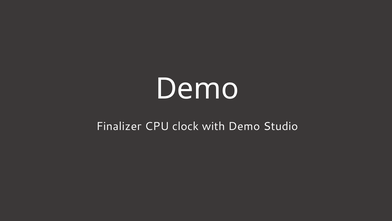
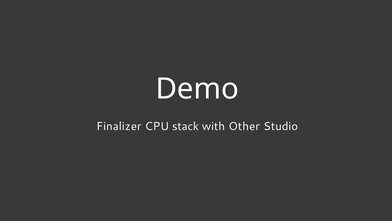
clock: clock -> stack (185, 126)
with Demo: Demo -> Other (244, 126)
